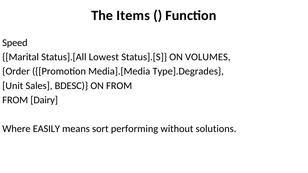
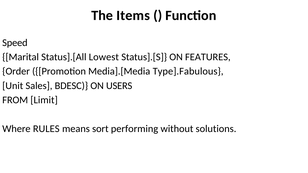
VOLUMES: VOLUMES -> FEATURES (208, 57)
Type].Degrades: Type].Degrades -> Type].Fabulous (188, 71)
ON FROM: FROM -> USERS (119, 86)
Dairy: Dairy -> Limit (44, 100)
EASILY: EASILY -> RULES (46, 129)
